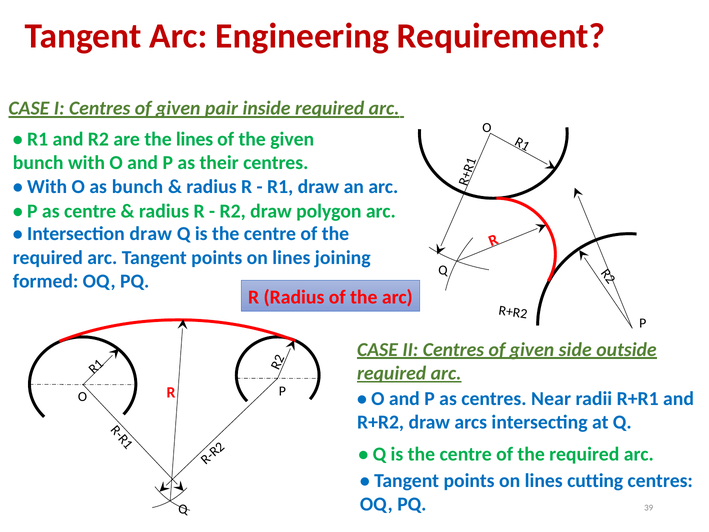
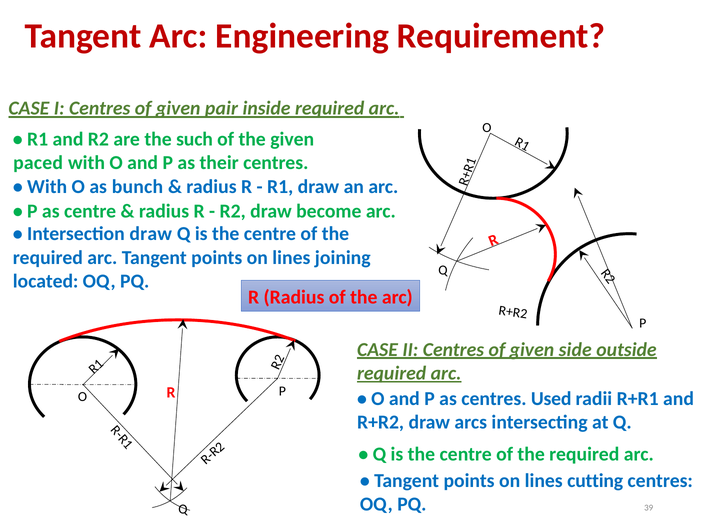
the lines: lines -> such (195, 139)
bunch: bunch -> paced (38, 163)
polygon: polygon -> become (329, 211)
formed: formed -> located (46, 281)
Near: Near -> Used (551, 398)
